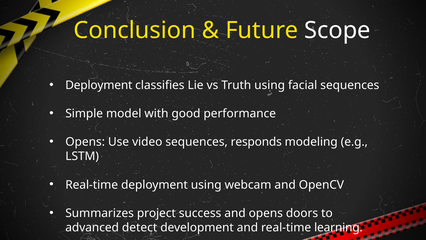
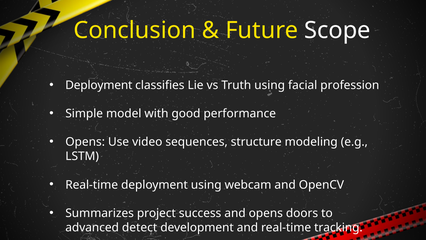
facial sequences: sequences -> profession (350, 85)
responds: responds -> structure (256, 142)
learning: learning -> tracking (338, 227)
